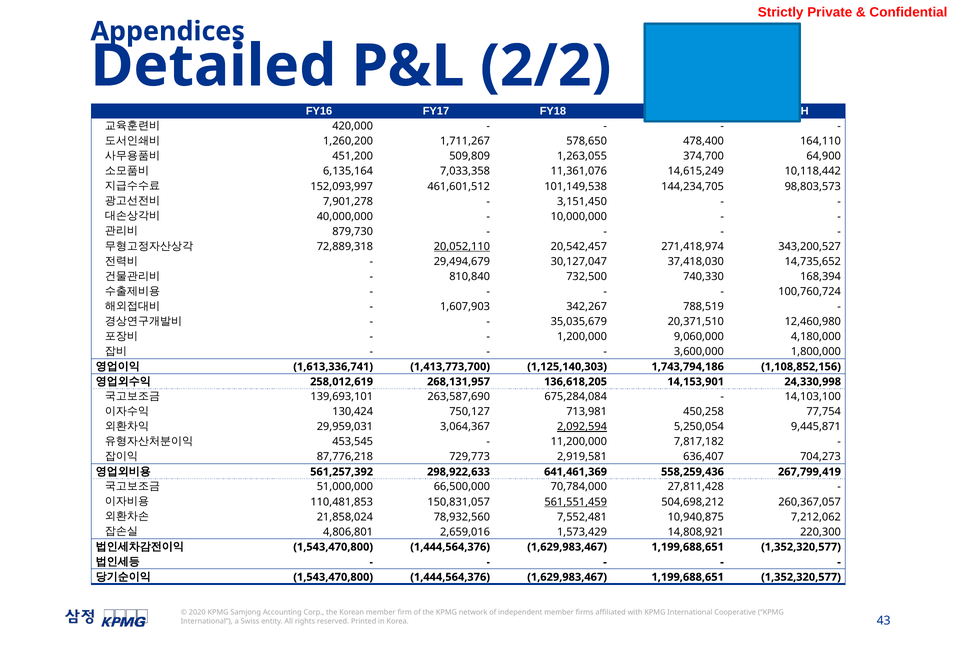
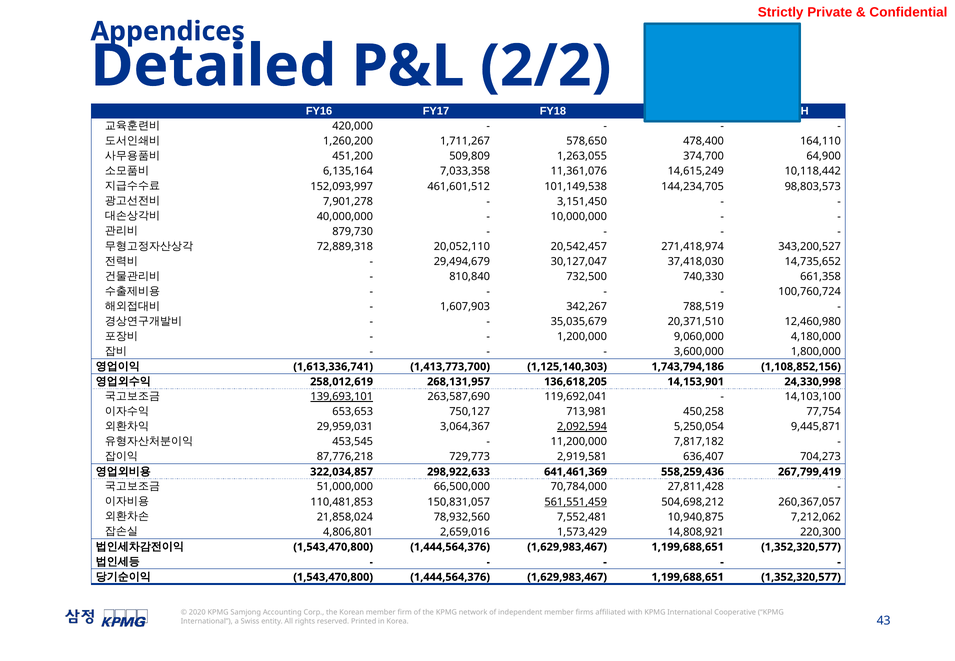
20,052,110 underline: present -> none (462, 247)
168,394: 168,394 -> 661,358 (821, 277)
139,693,101 underline: none -> present (342, 397)
675,284,084: 675,284,084 -> 119,692,041 (576, 397)
130,424: 130,424 -> 653,653 (353, 412)
561,257,392: 561,257,392 -> 322,034,857 (342, 472)
